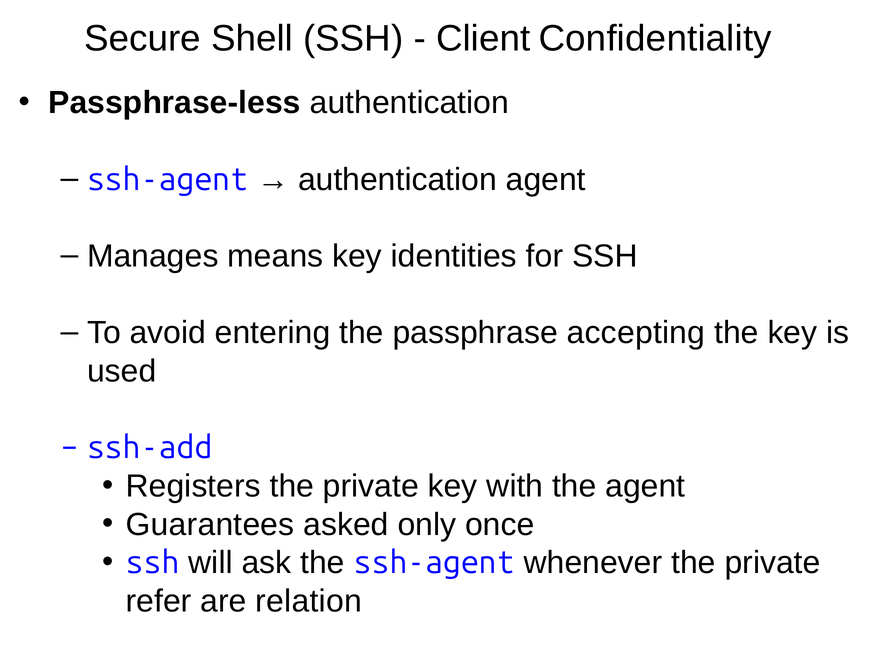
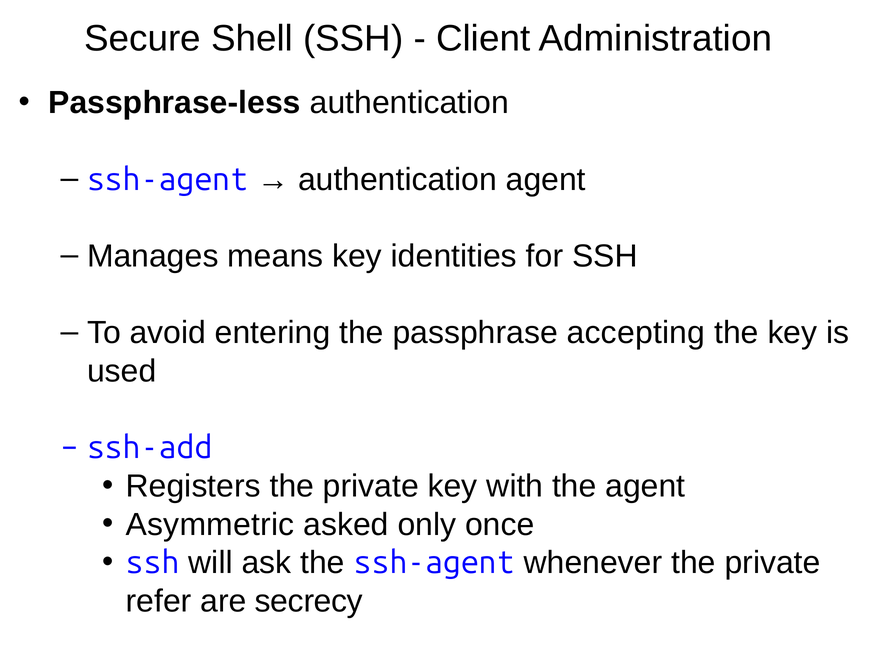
Confidentiality: Confidentiality -> Administration (655, 39)
Guarantees: Guarantees -> Asymmetric (210, 524)
relation: relation -> secrecy (309, 601)
